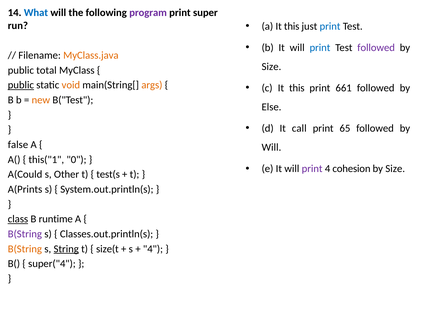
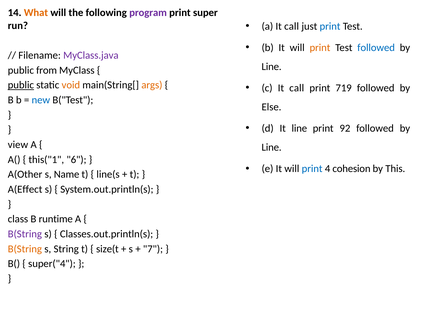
What colour: blue -> orange (36, 13)
a It this: this -> call (292, 26)
print colour: blue -> orange (320, 48)
followed colour: purple -> blue (376, 48)
MyClass.java colour: orange -> purple (91, 55)
Size: Size -> Line (272, 67)
total: total -> from (47, 70)
c It this: this -> call (297, 88)
661: 661 -> 719 (344, 88)
new colour: orange -> blue (41, 100)
It call: call -> line (299, 129)
65: 65 -> 92 (345, 129)
false: false -> view (18, 145)
Will: Will -> Line (272, 148)
0: 0 -> 6 (76, 160)
print colour: purple -> blue (312, 169)
Size: Size -> This (395, 169)
A(Could: A(Could -> A(Other (25, 175)
Other: Other -> Name (67, 175)
test(s: test(s -> line(s (108, 175)
A(Prints: A(Prints -> A(Effect (25, 190)
class underline: present -> none (18, 219)
String underline: present -> none (66, 249)
4: 4 -> 7 (153, 249)
